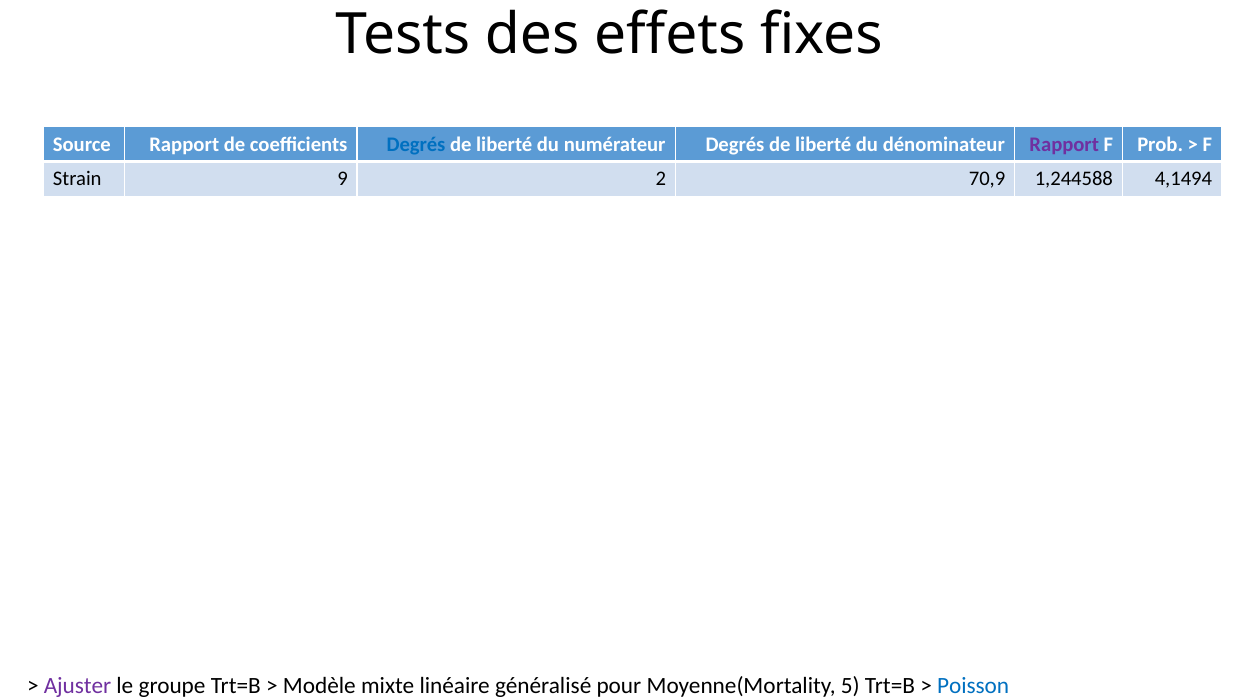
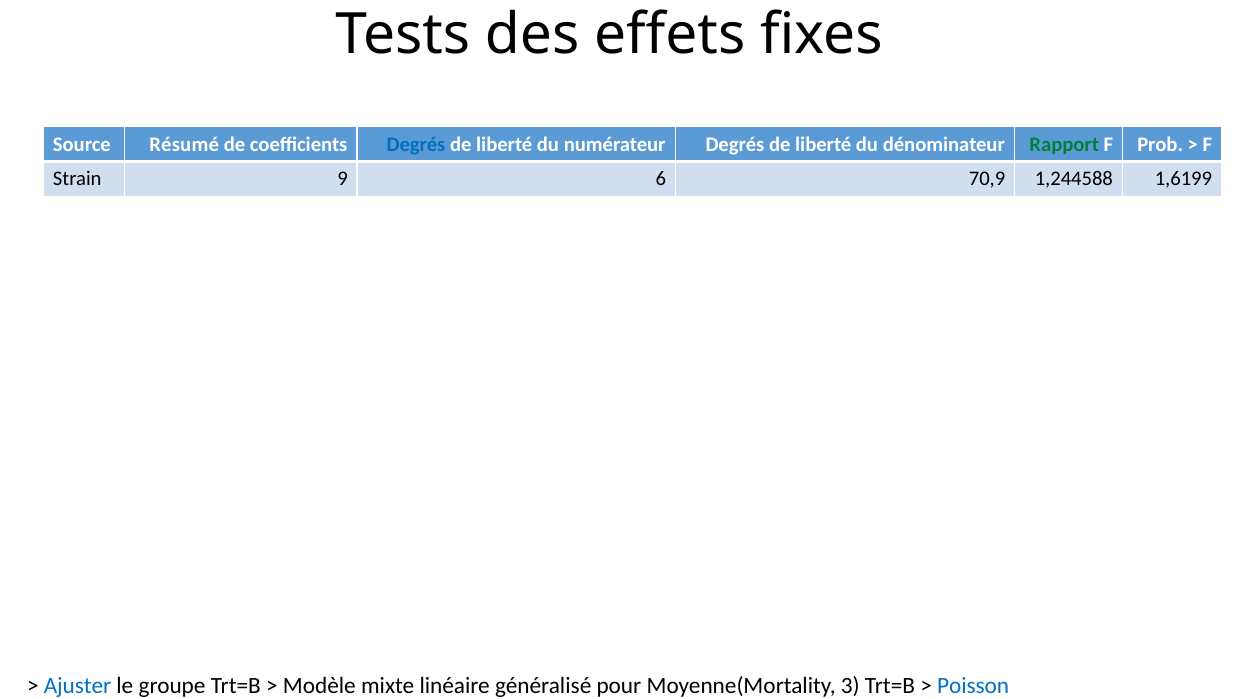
Source Rapport: Rapport -> Résumé (184, 144)
Rapport colour: purple -> green (1064, 144)
2: 2 -> 6 (661, 179)
4,1494: 4,1494 -> 1,6199 (1183, 179)
Ajuster colour: purple -> blue (78, 686)
5: 5 -> 3 (850, 686)
